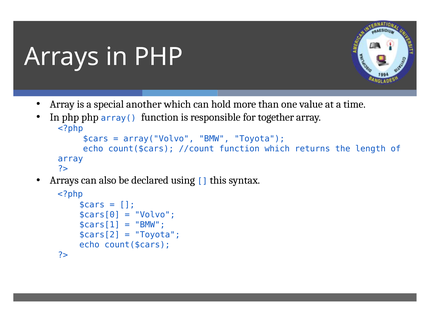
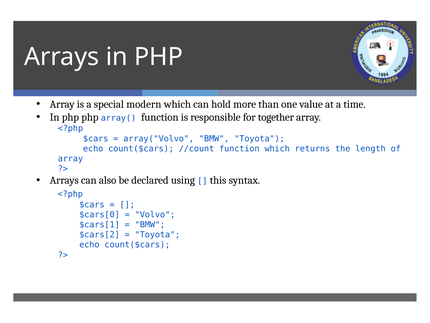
another: another -> modern (144, 104)
